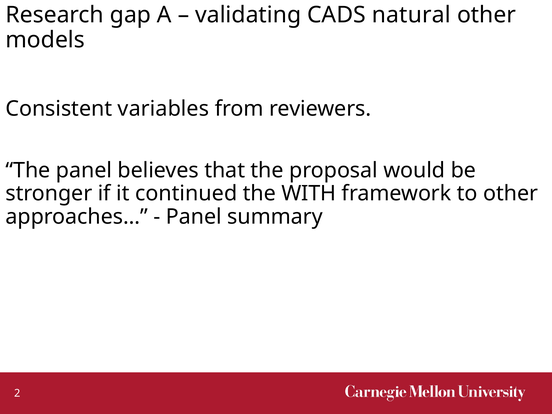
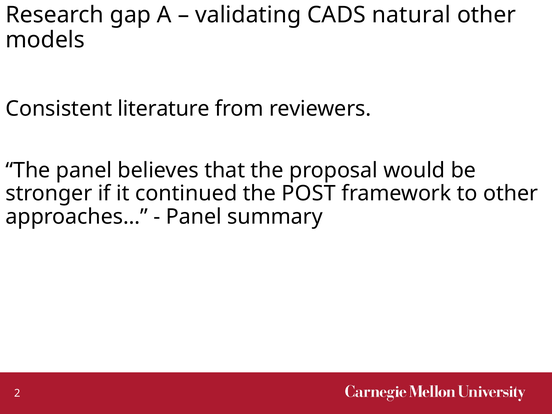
variables: variables -> literature (164, 109)
WITH: WITH -> POST (309, 194)
